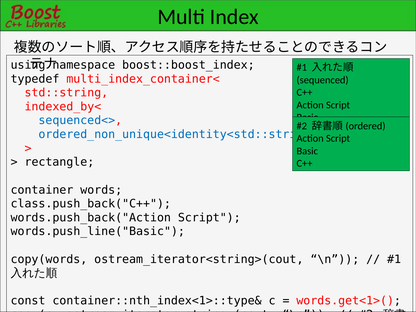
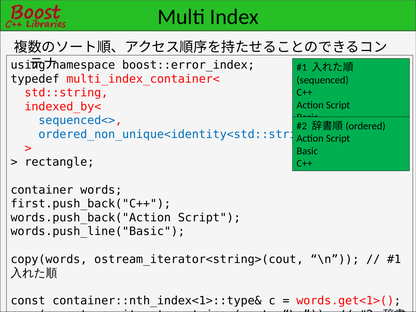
boost::boost_index: boost::boost_index -> boost::error_index (188, 65)
class.push_back("C++: class.push_back("C++ -> first.push_back("C++ (91, 204)
